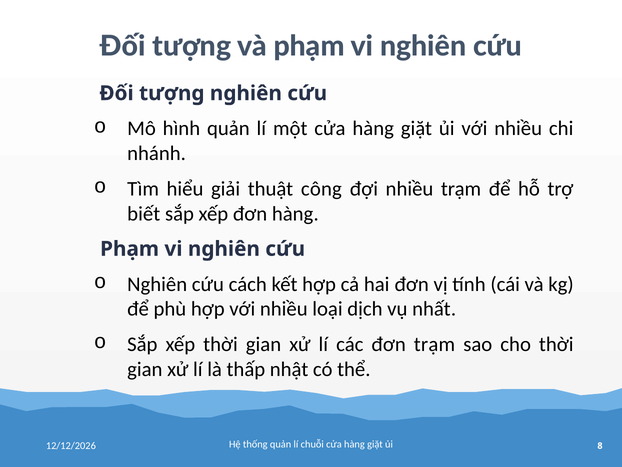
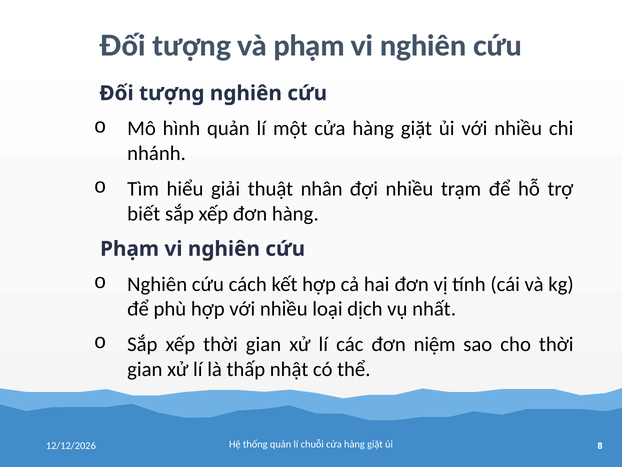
công: công -> nhân (322, 189)
đơn trạm: trạm -> niệm (435, 344)
